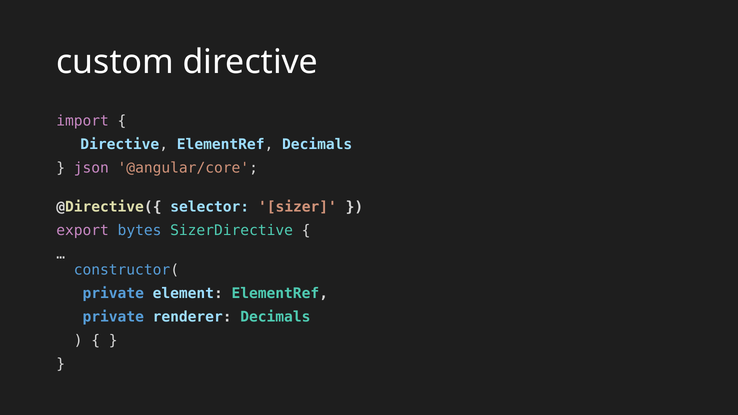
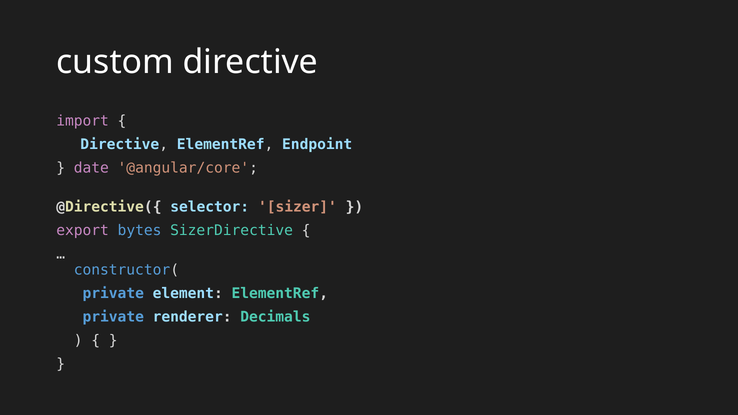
ElementRef Decimals: Decimals -> Endpoint (317, 145)
json: json -> date (91, 168)
